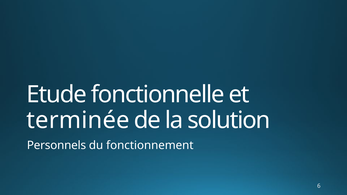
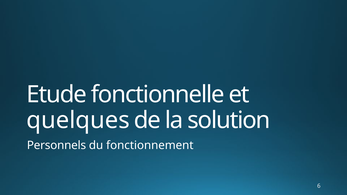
terminée: terminée -> quelques (78, 120)
